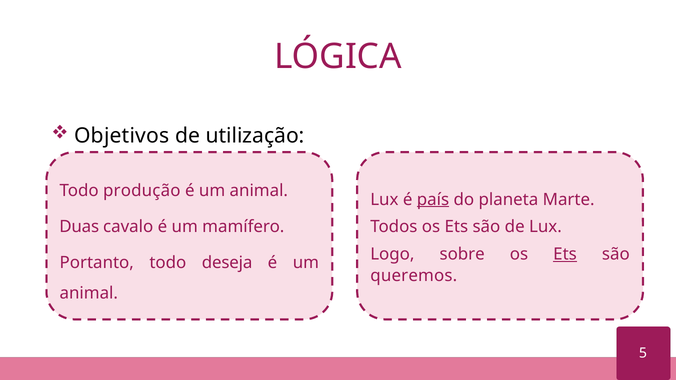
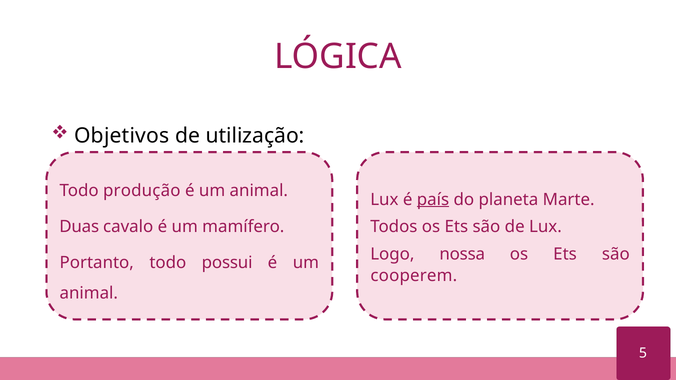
sobre: sobre -> nossa (462, 254)
Ets underline: present -> none (565, 254)
deseja: deseja -> possui (227, 263)
queremos: queremos -> cooperem (414, 276)
